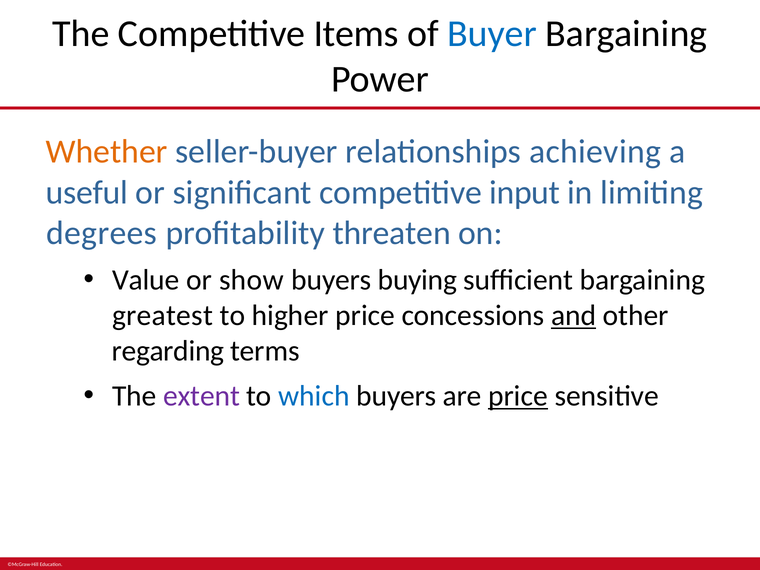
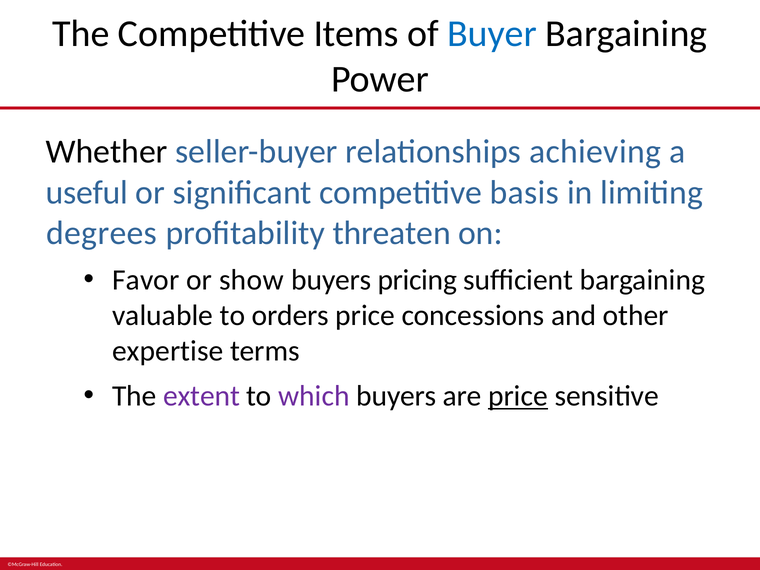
Whether colour: orange -> black (107, 152)
input: input -> basis (524, 192)
Value: Value -> Favor (146, 280)
buying: buying -> pricing (417, 280)
greatest: greatest -> valuable (163, 316)
higher: higher -> orders (290, 316)
and underline: present -> none (574, 316)
regarding: regarding -> expertise (168, 351)
which colour: blue -> purple (314, 396)
